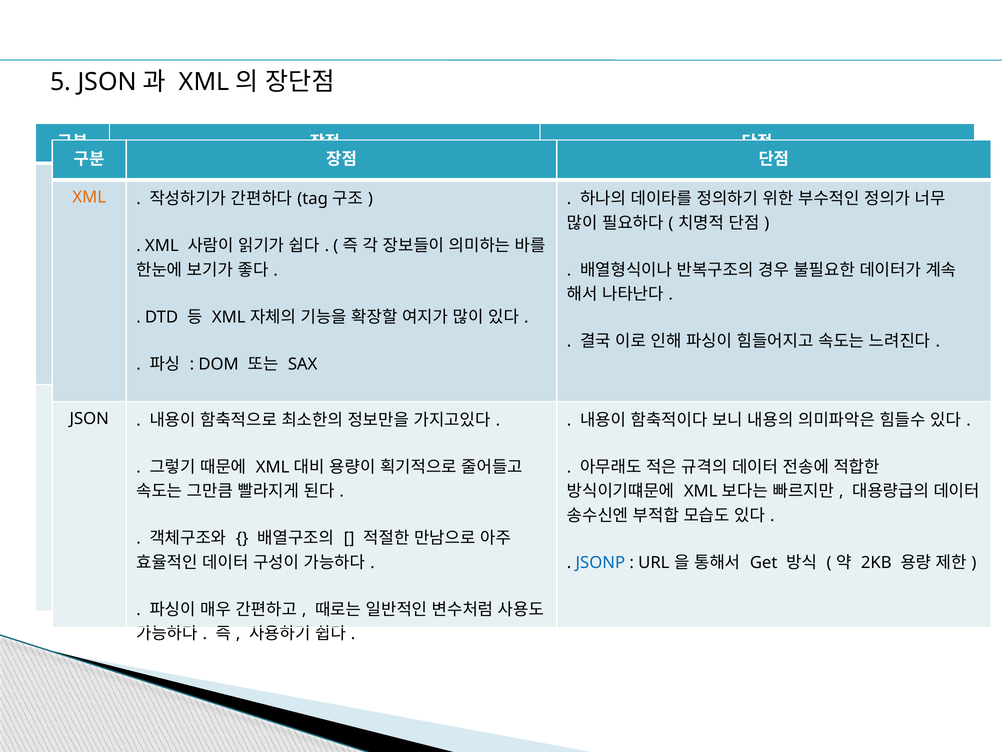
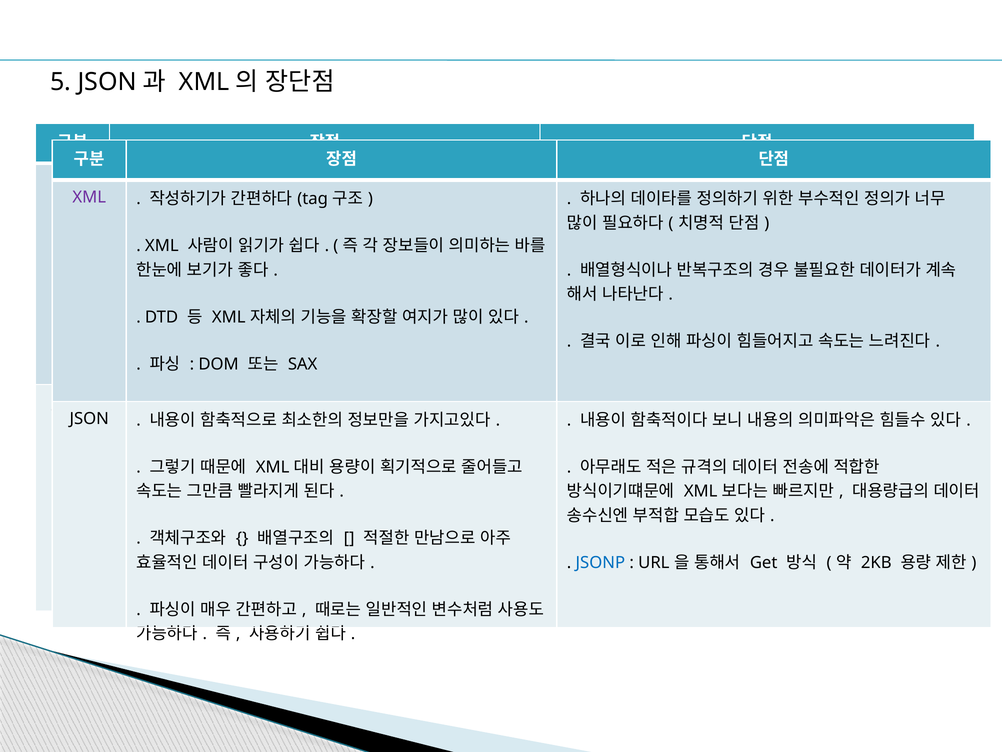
XML colour: orange -> purple (89, 197)
